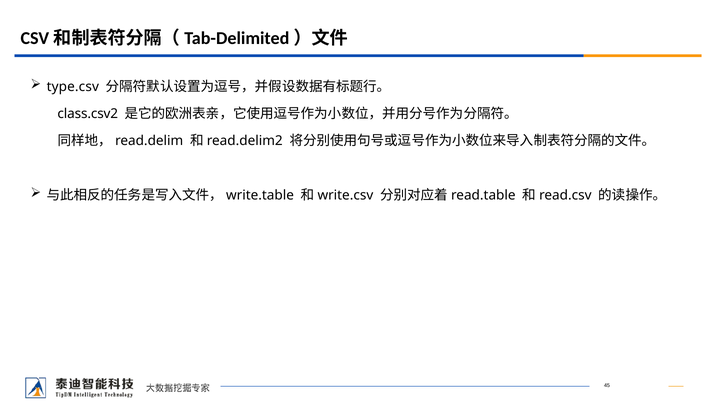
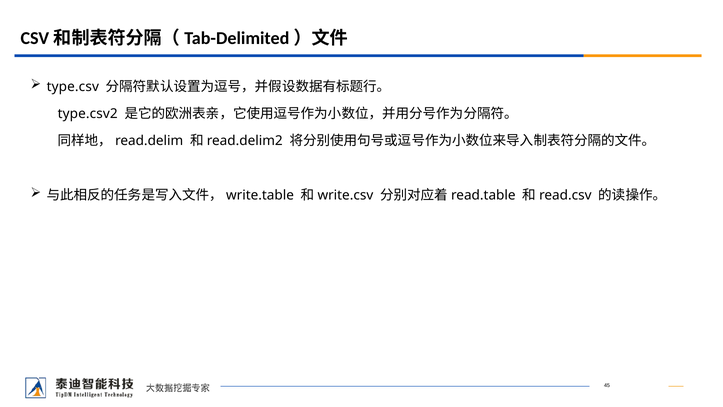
class.csv2: class.csv2 -> type.csv2 (88, 114)
